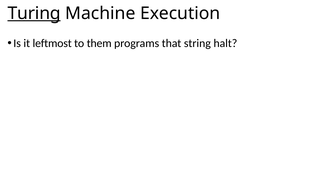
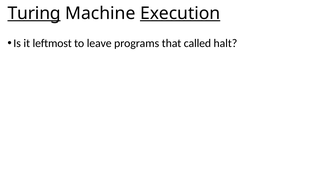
Execution underline: none -> present (180, 13)
them: them -> leave (99, 43)
string: string -> called (197, 43)
